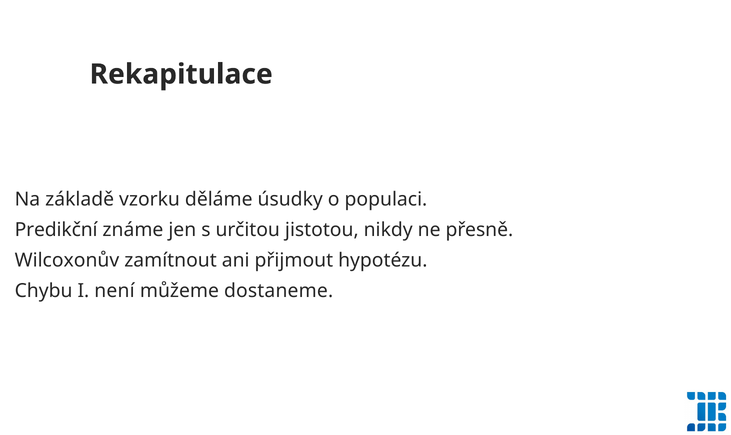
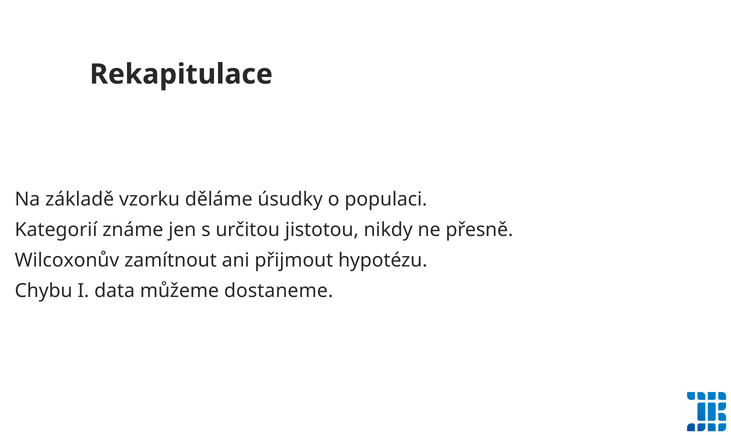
Predikční: Predikční -> Kategorií (56, 230)
není: není -> data (115, 291)
